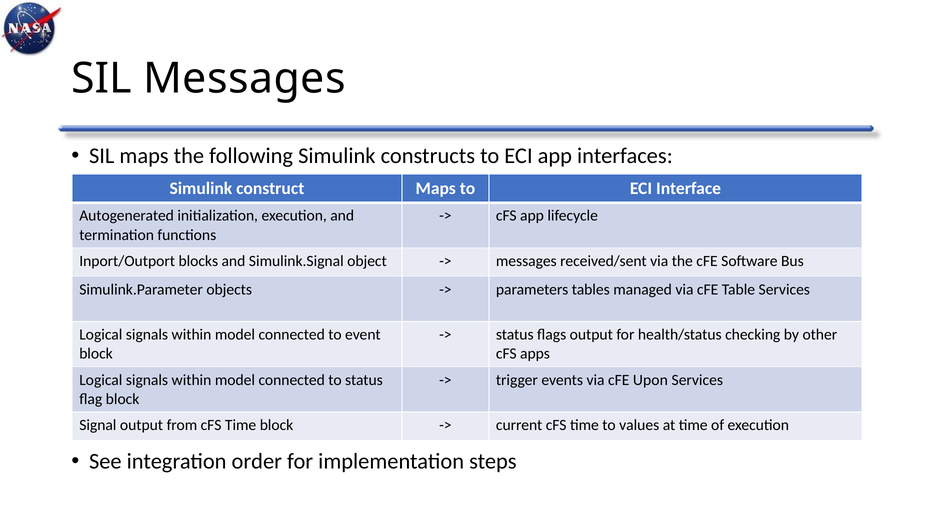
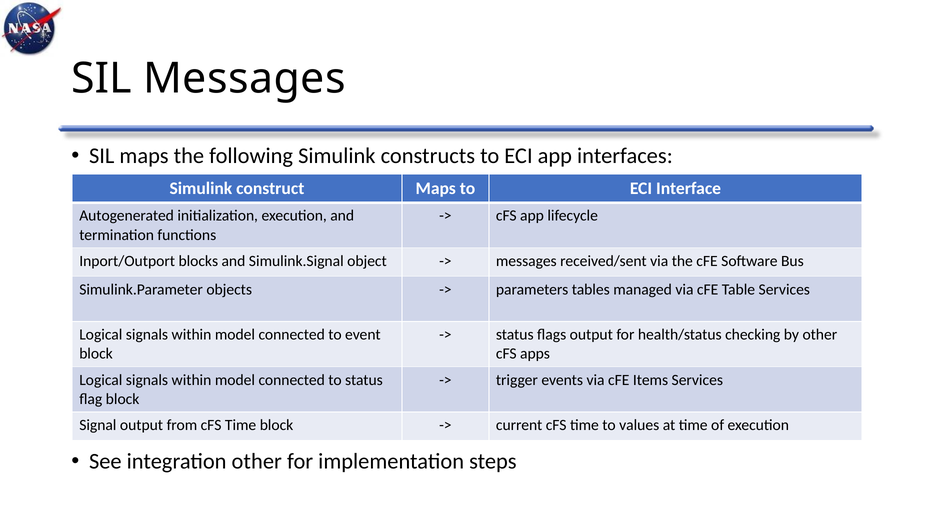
Upon: Upon -> Items (651, 380)
integration order: order -> other (257, 462)
